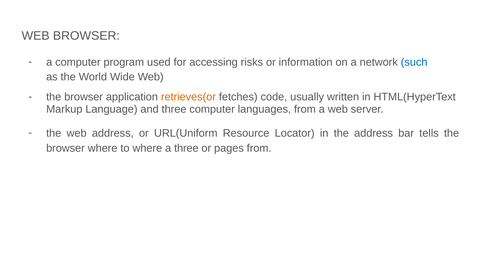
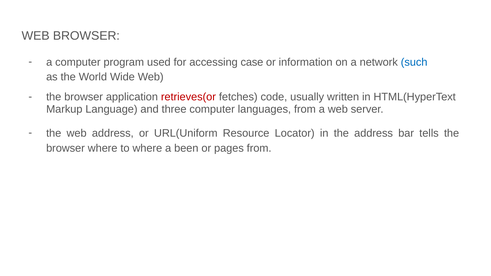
risks: risks -> case (252, 62)
retrieves(or colour: orange -> red (188, 97)
a three: three -> been (186, 148)
